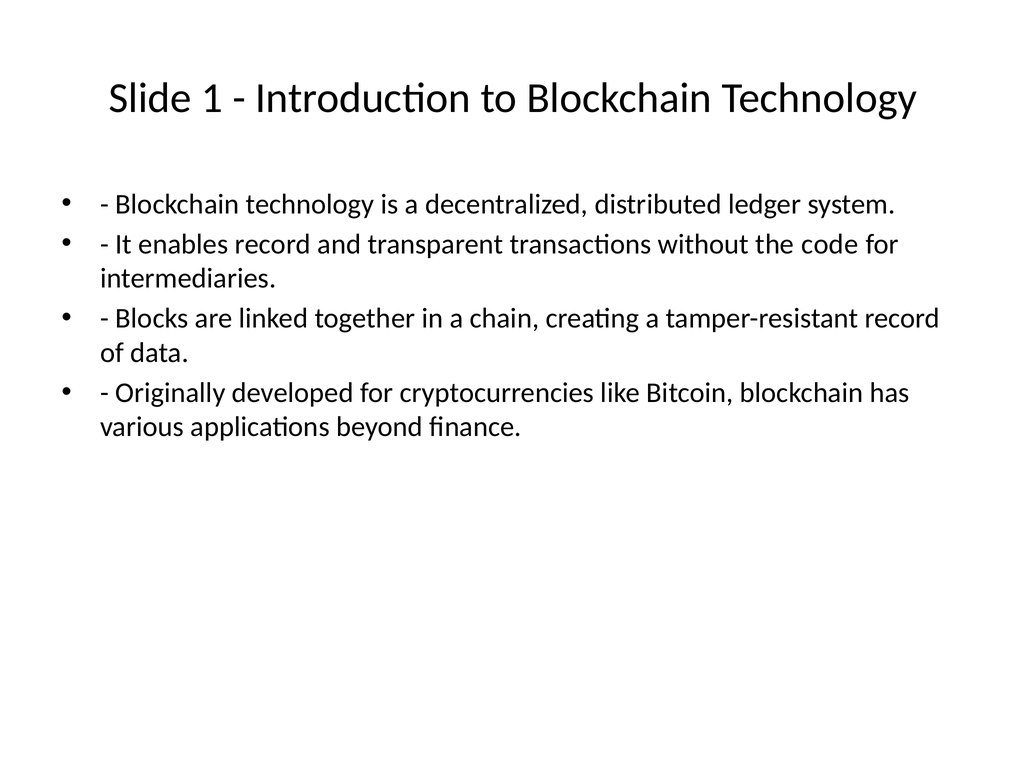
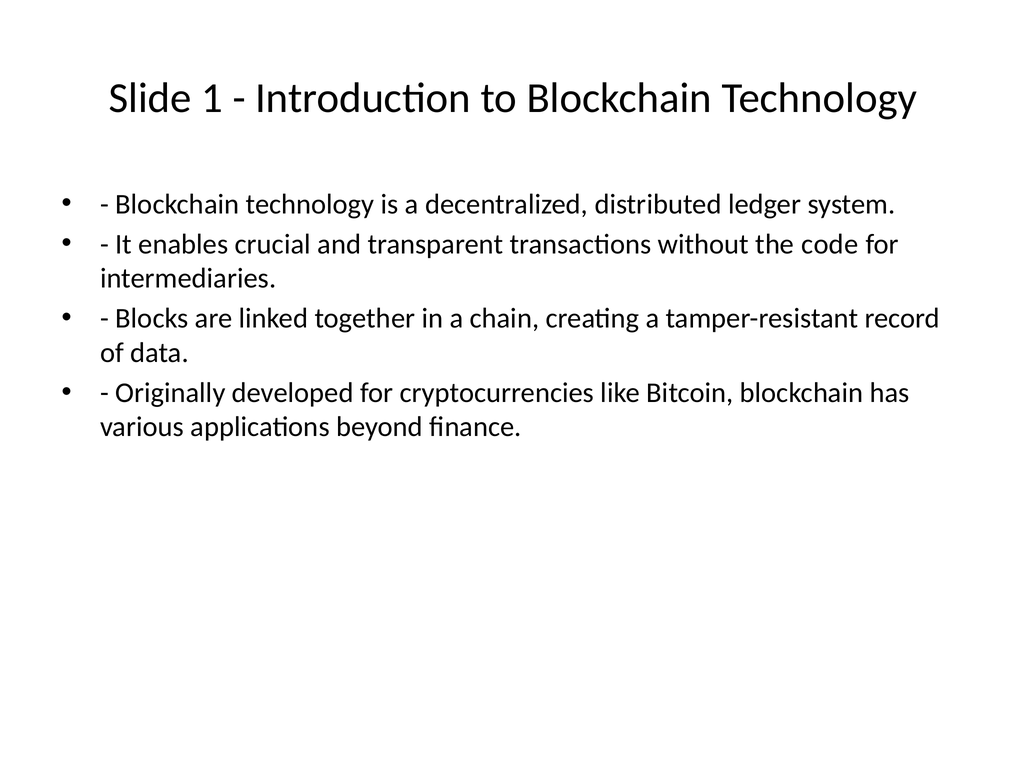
enables record: record -> crucial (273, 244)
